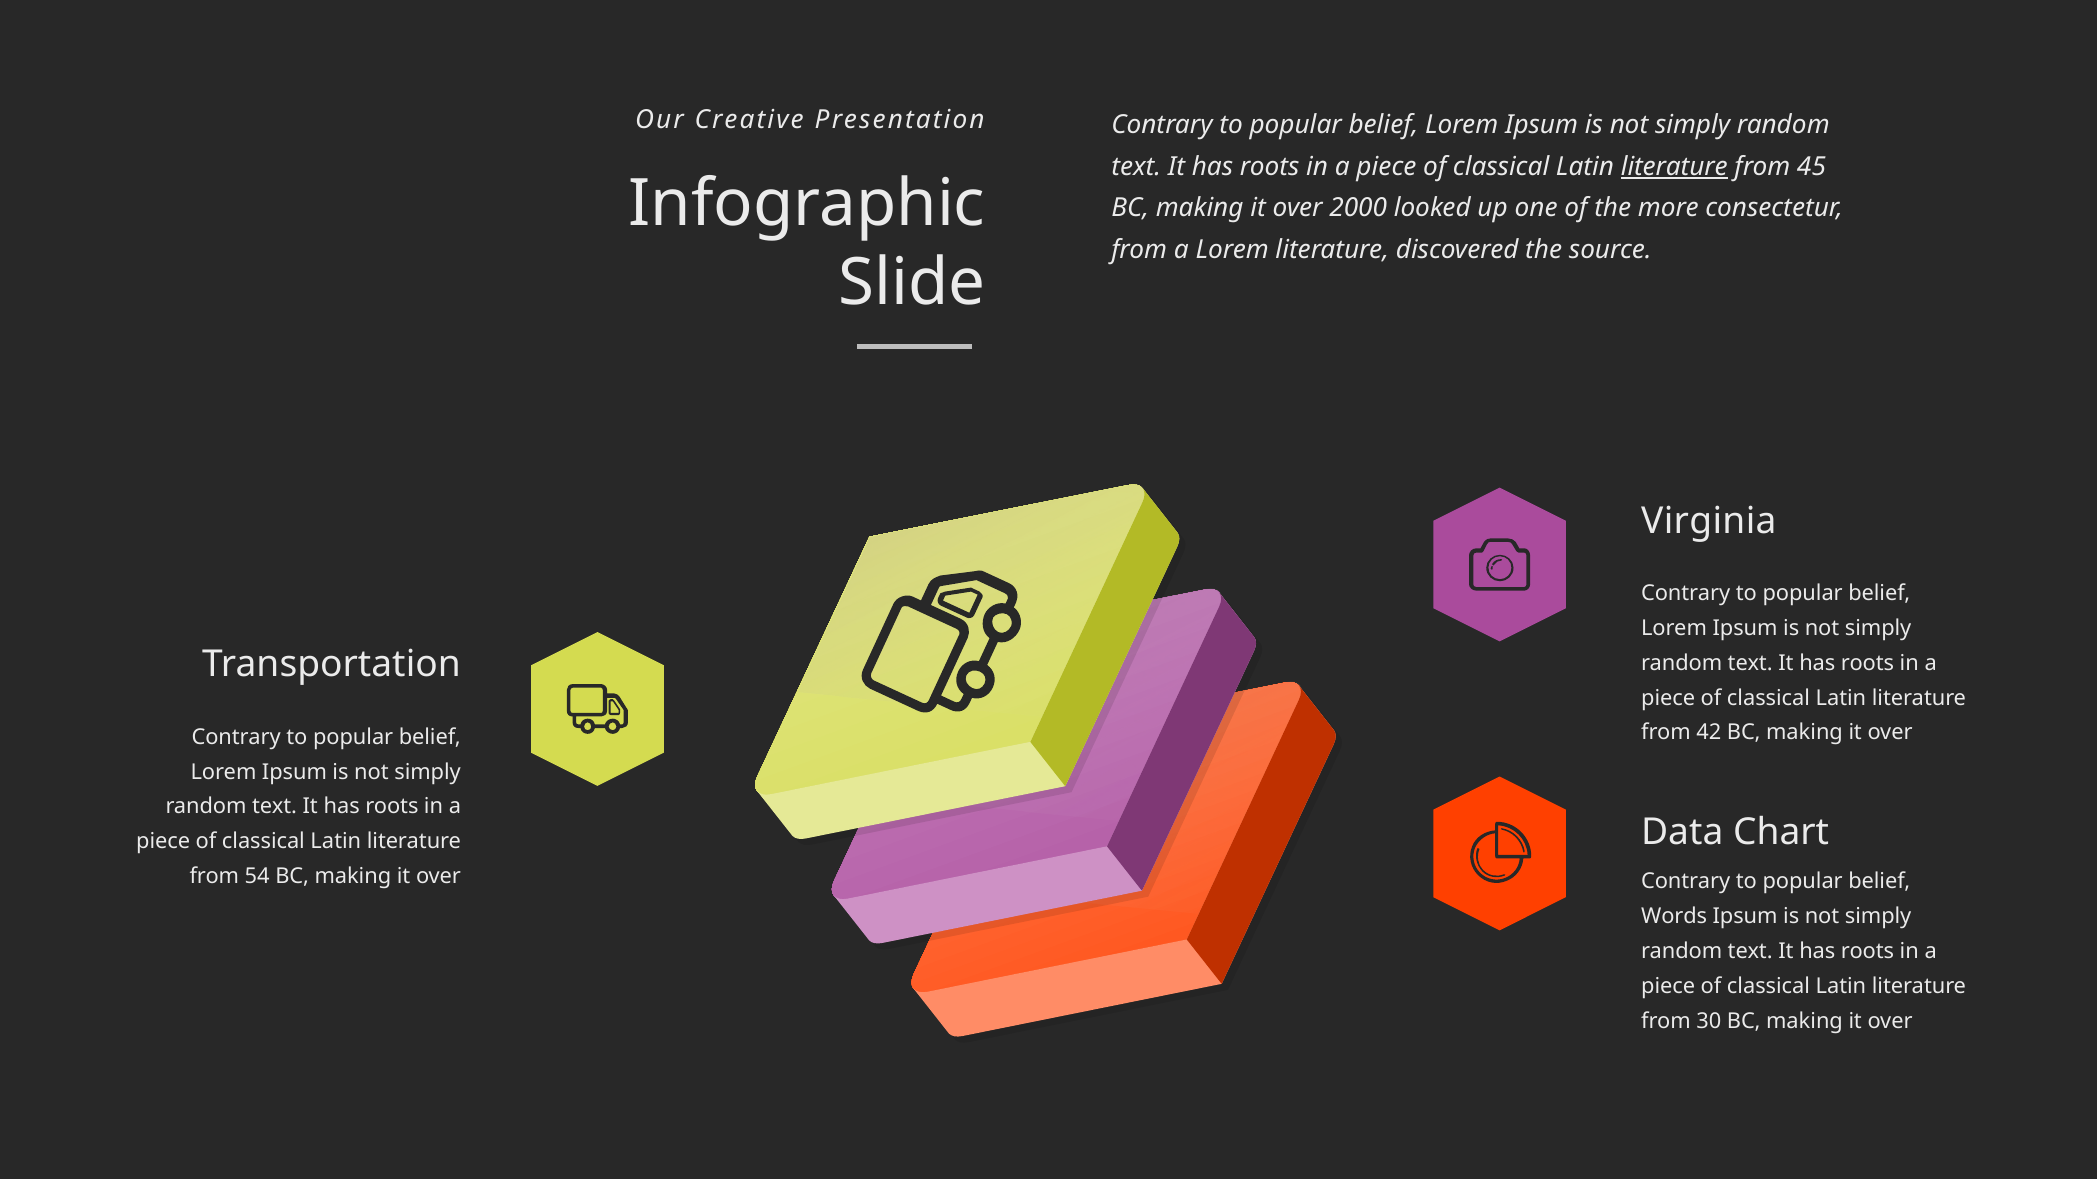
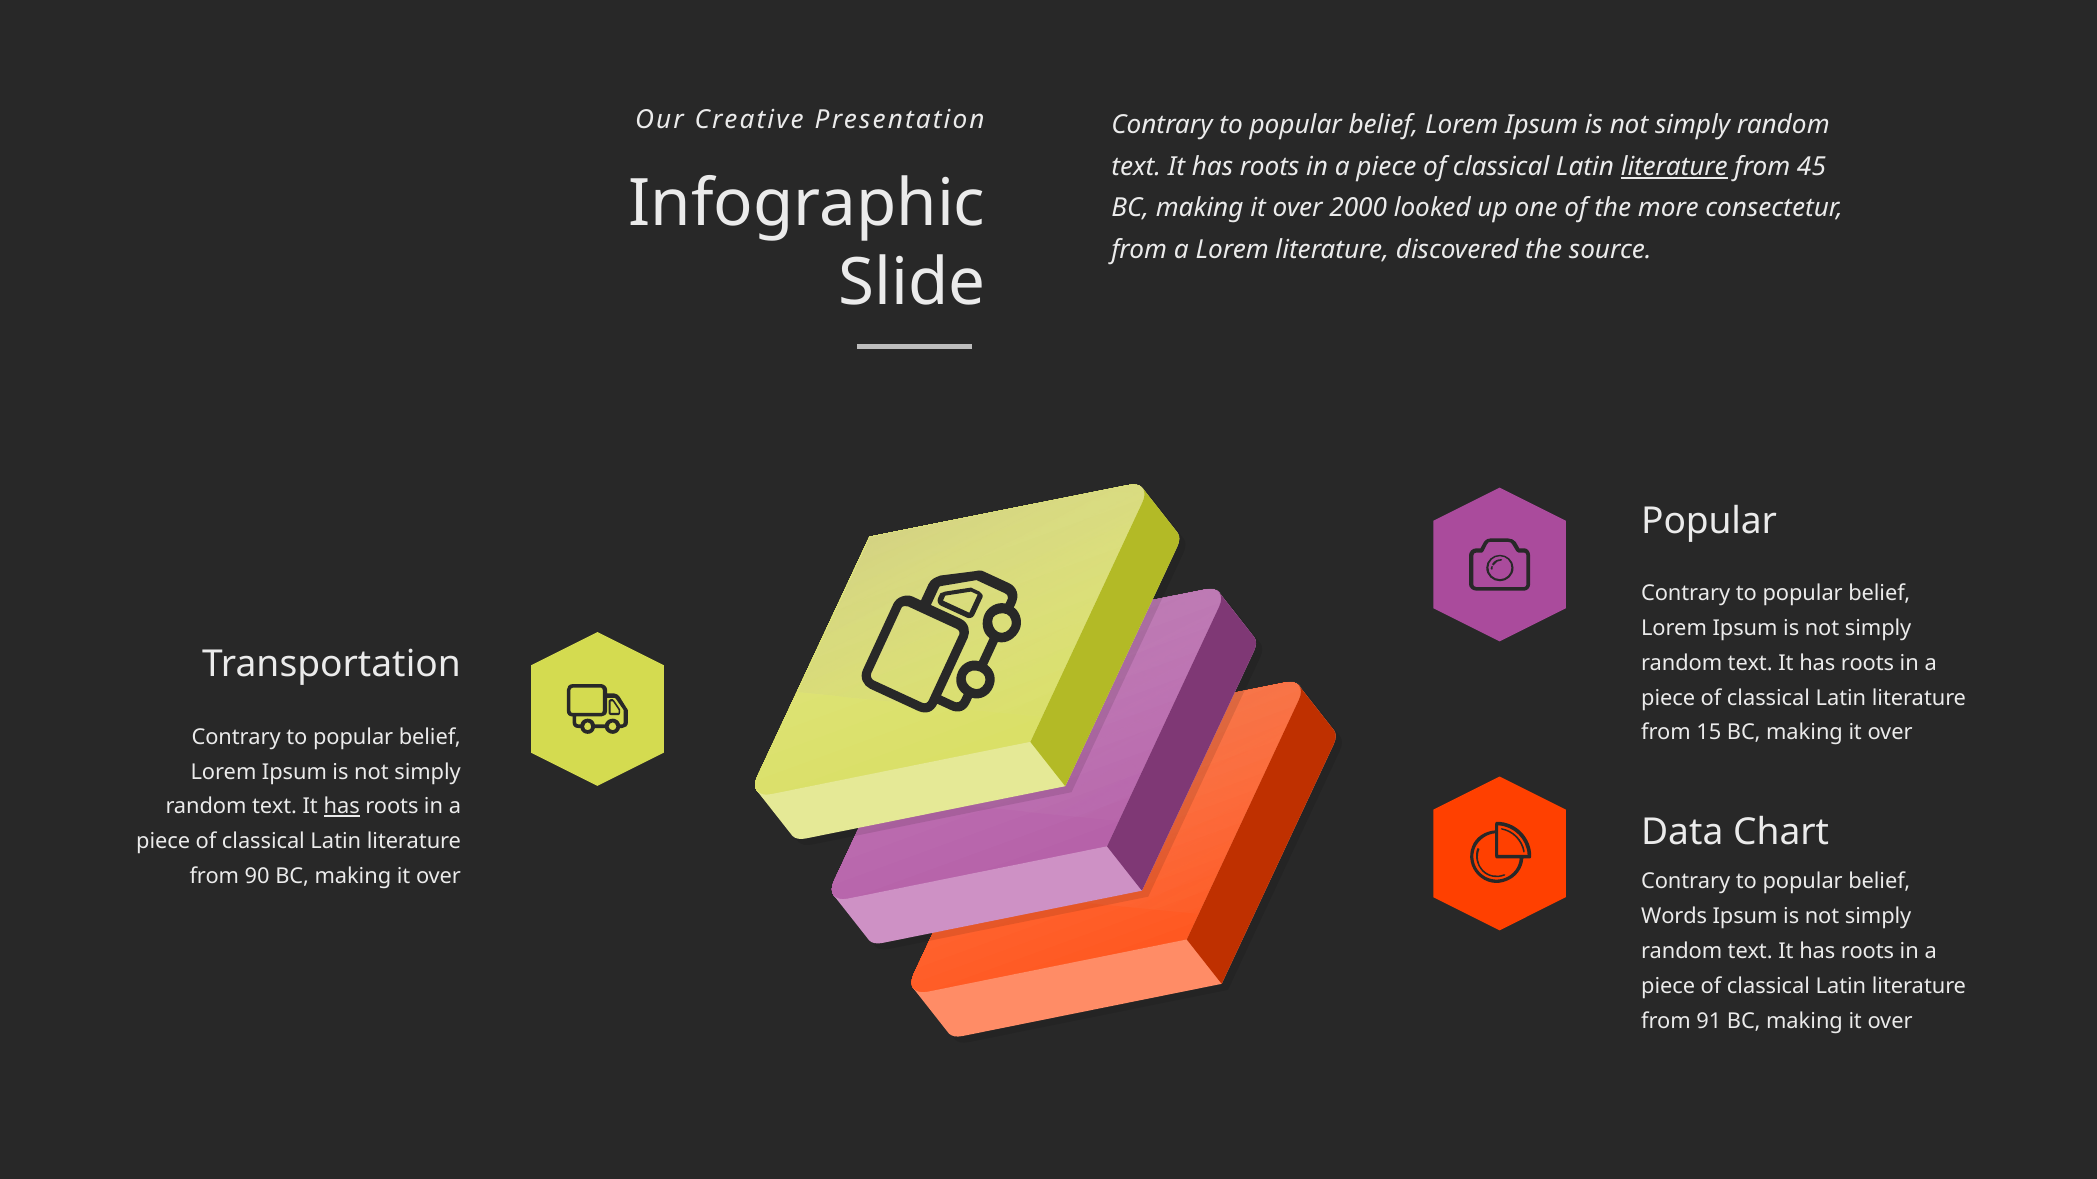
Virginia: Virginia -> Popular (1709, 521)
42: 42 -> 15 (1709, 733)
has underline: none -> present (342, 807)
54: 54 -> 90 (257, 877)
30: 30 -> 91 (1709, 1021)
